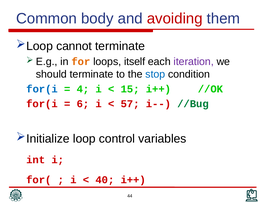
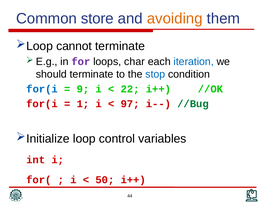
body: body -> store (97, 18)
avoiding colour: red -> orange (175, 18)
for colour: orange -> purple (81, 62)
itself: itself -> char (134, 62)
iteration colour: purple -> blue (194, 62)
4: 4 -> 9 (83, 89)
15: 15 -> 22 (130, 89)
6: 6 -> 1 (83, 104)
57: 57 -> 97 (130, 104)
40: 40 -> 50 (105, 179)
